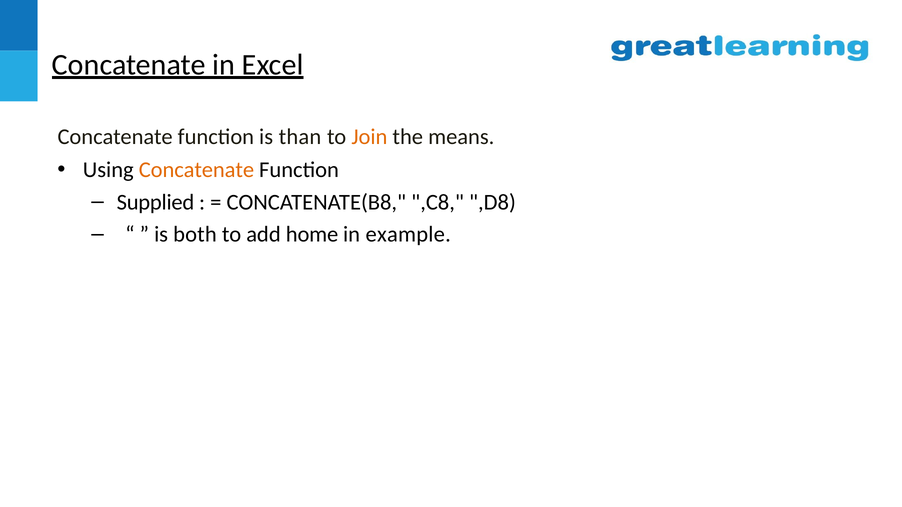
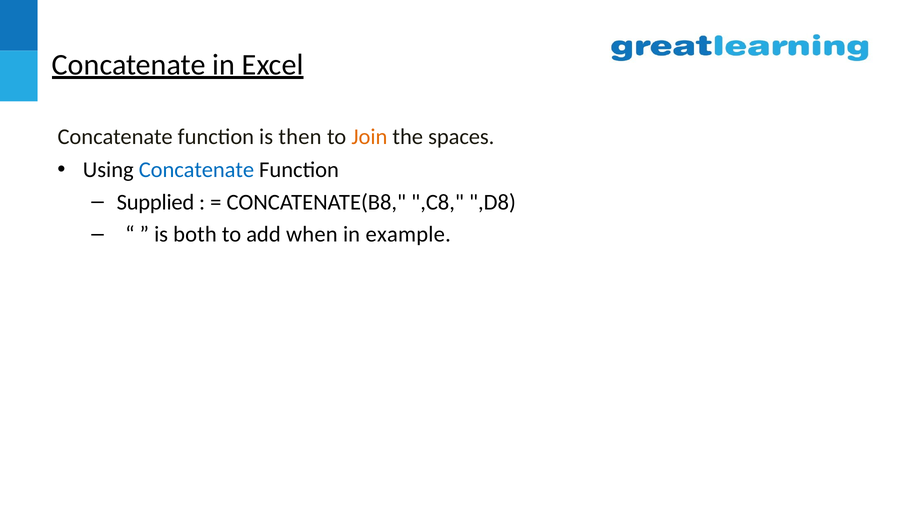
than: than -> then (300, 137)
means: means -> spaces (461, 137)
Concatenate colour: orange -> blue (196, 170)
home: home -> when (312, 235)
